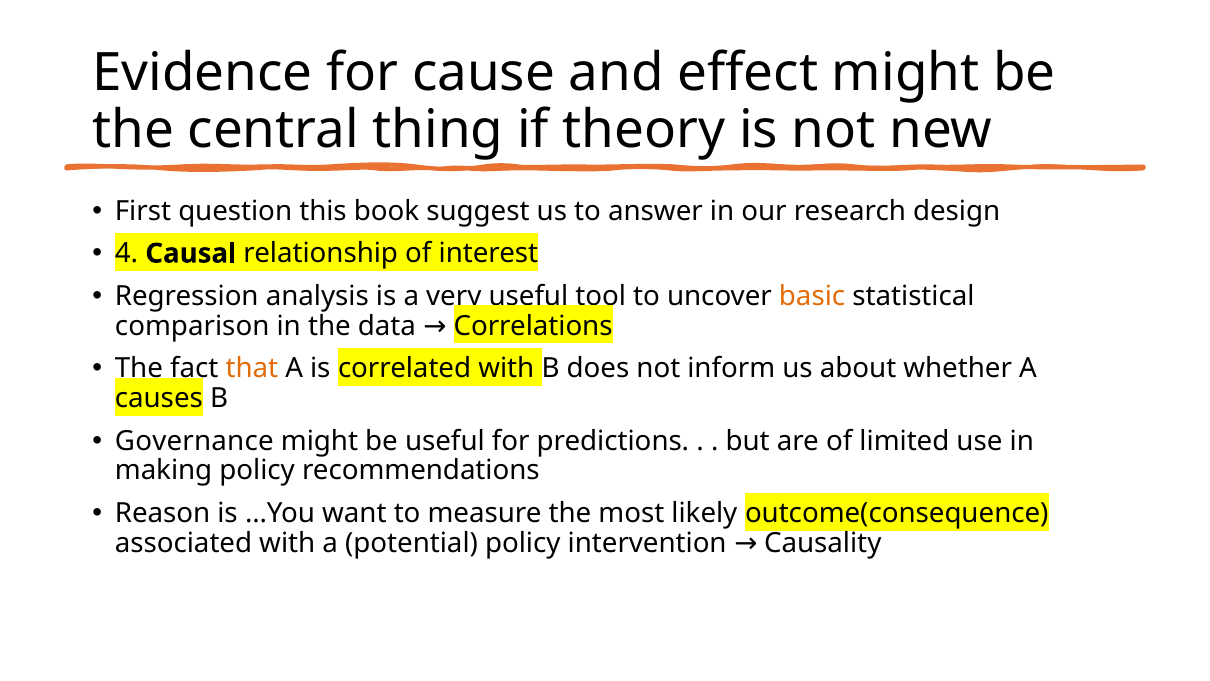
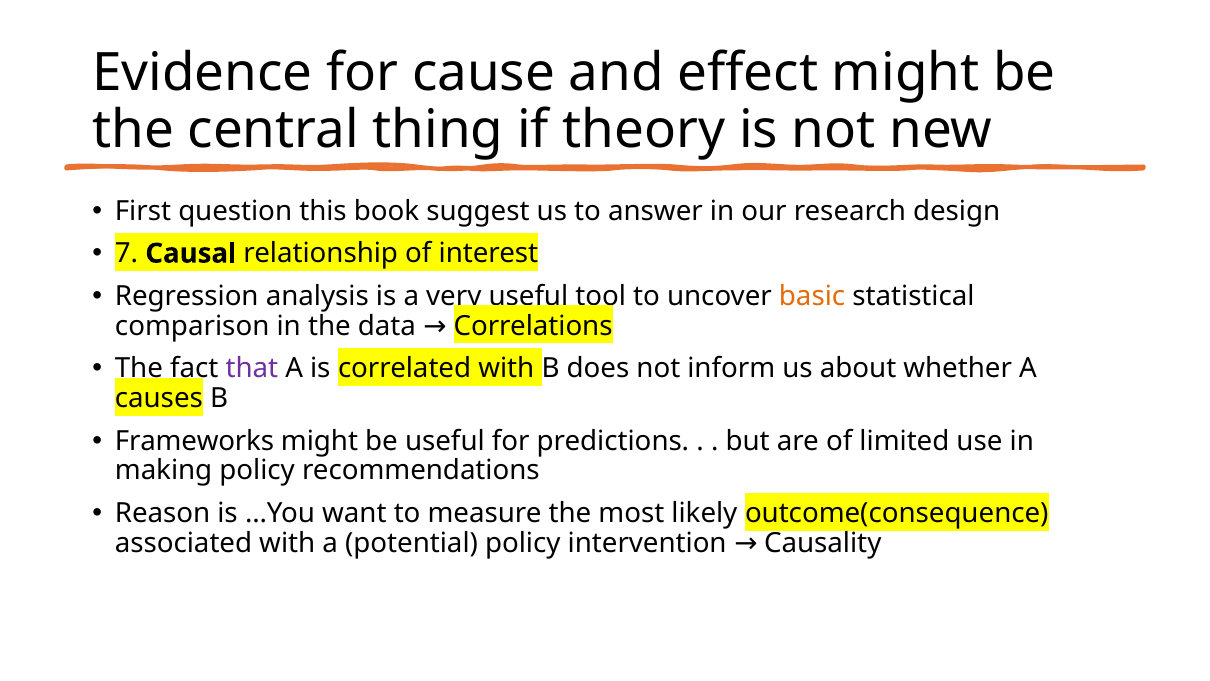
4: 4 -> 7 (127, 253)
that colour: orange -> purple (252, 368)
Governance: Governance -> Frameworks (195, 441)
